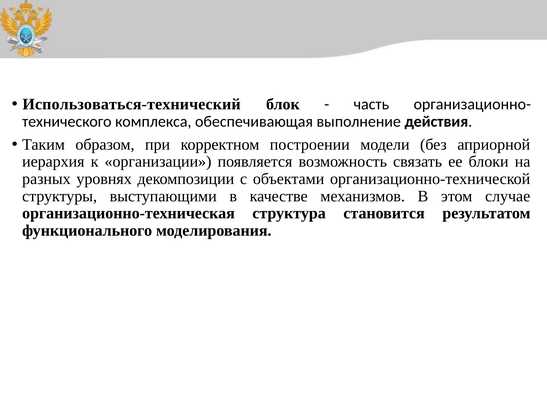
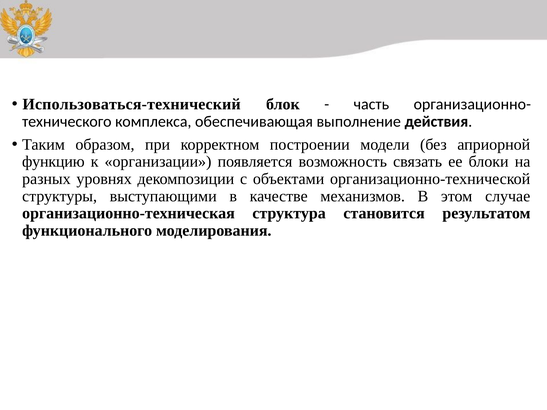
иерархия: иерархия -> функцию (53, 162)
